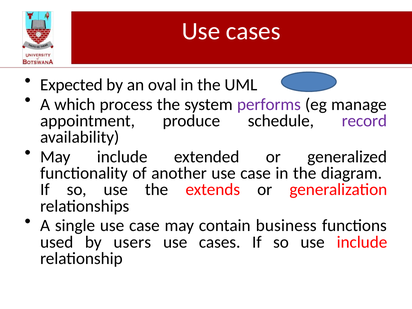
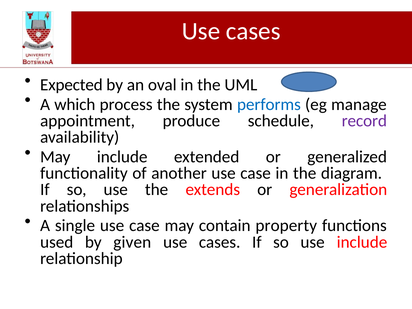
performs colour: purple -> blue (269, 104)
business: business -> property (286, 226)
users: users -> given (132, 242)
